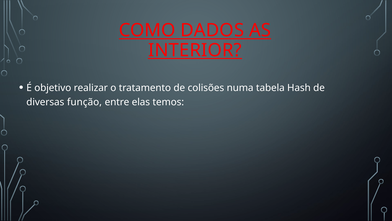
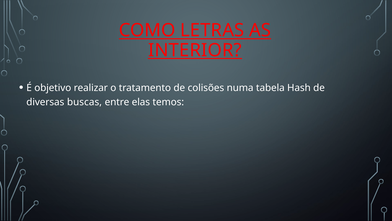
DADOS: DADOS -> LETRAS (212, 30)
função: função -> buscas (84, 102)
